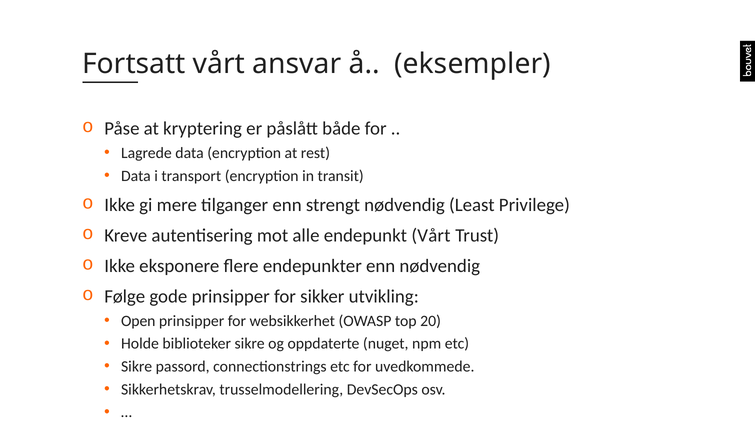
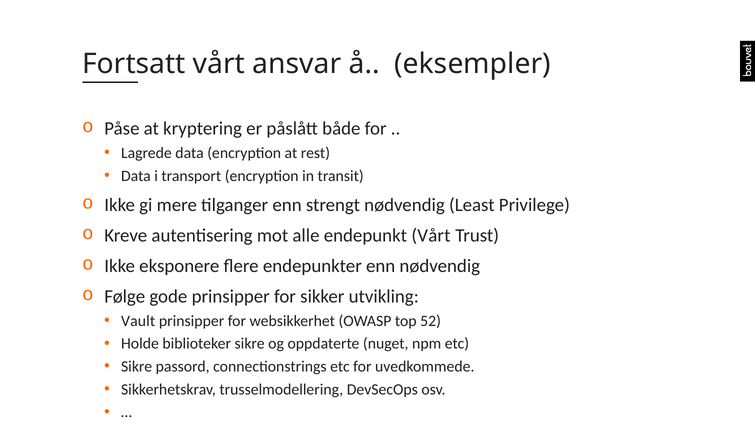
Open: Open -> Vault (138, 321)
20: 20 -> 52 (431, 321)
